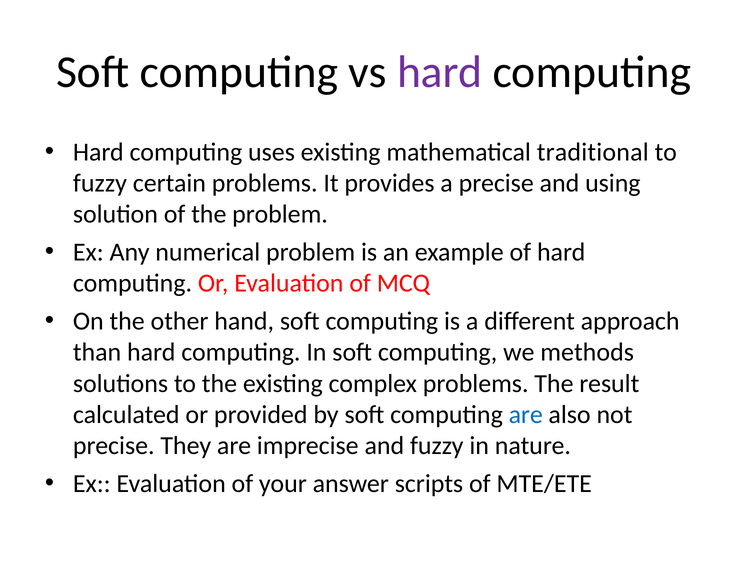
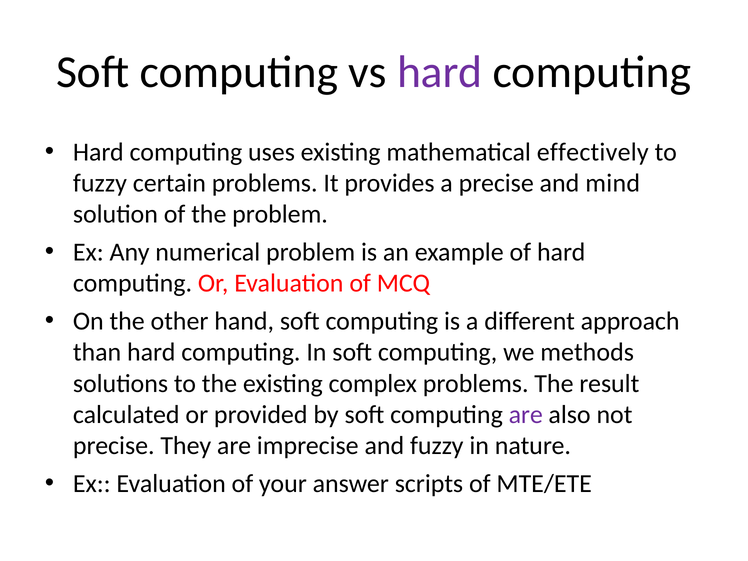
traditional: traditional -> effectively (593, 152)
using: using -> mind (613, 183)
are colour: blue -> purple (526, 415)
